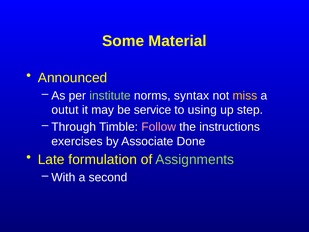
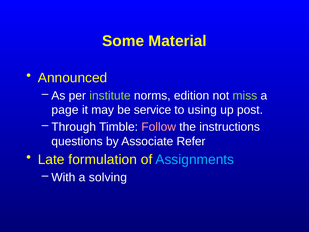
syntax: syntax -> edition (192, 95)
miss colour: yellow -> light green (245, 95)
outut: outut -> page (65, 110)
step: step -> post (250, 110)
exercises: exercises -> questions (77, 141)
Done: Done -> Refer (191, 141)
Assignments colour: light green -> light blue (195, 159)
second: second -> solving (108, 177)
